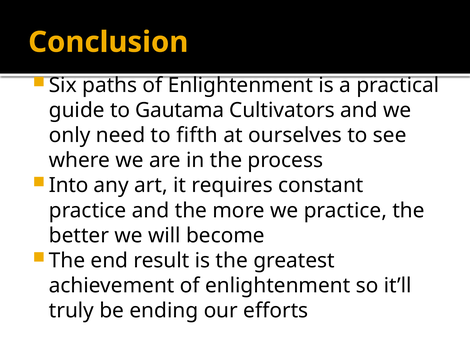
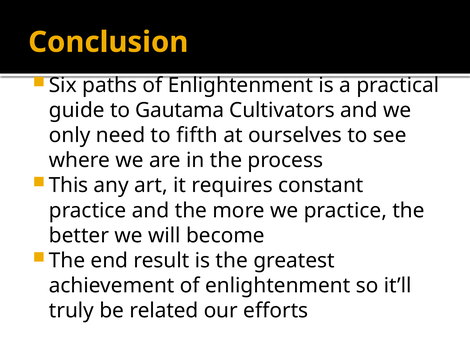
Into: Into -> This (69, 186)
ending: ending -> related (164, 311)
